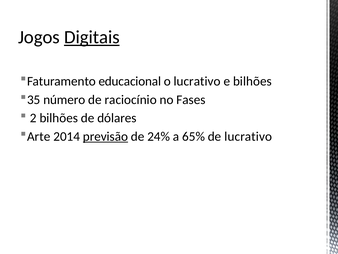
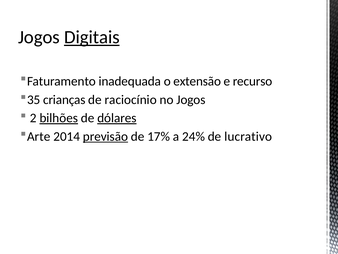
educacional: educacional -> inadequada (130, 81)
o lucrativo: lucrativo -> extensão (197, 81)
e bilhões: bilhões -> recurso (252, 81)
número: número -> crianças (64, 99)
no Fases: Fases -> Jogos (191, 99)
bilhões underline: none -> present (59, 118)
dólares underline: none -> present (117, 118)
24%: 24% -> 17% (159, 136)
65%: 65% -> 24% (194, 136)
